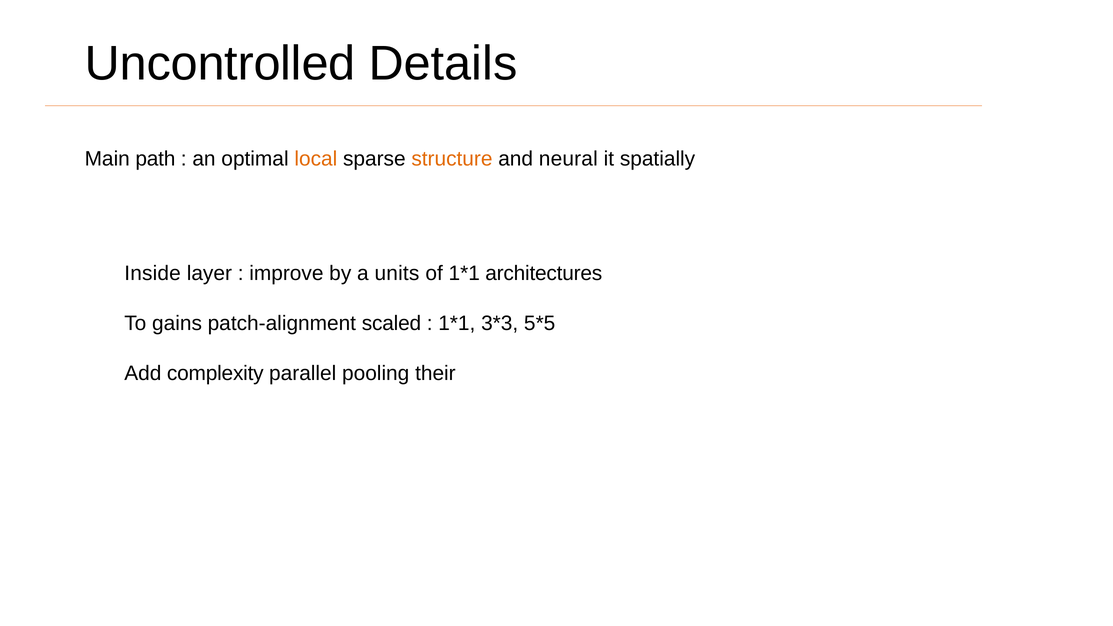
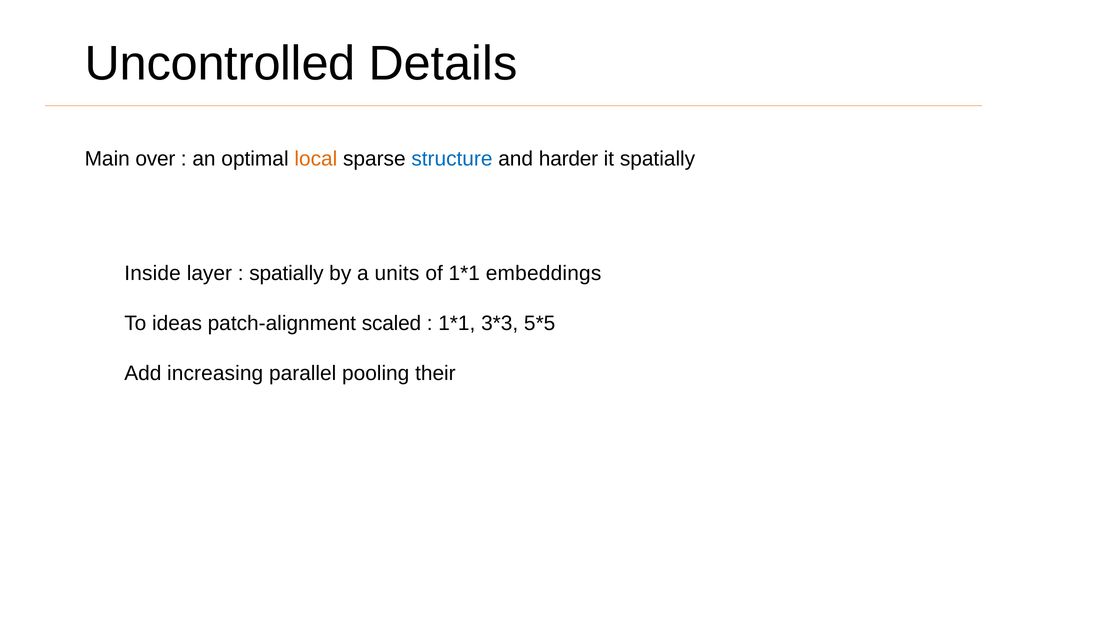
path: path -> over (155, 159)
structure colour: orange -> blue (452, 159)
neural: neural -> harder (569, 159)
improve: improve -> spatially (286, 273)
architectures: architectures -> embeddings (544, 273)
gains: gains -> ideas (177, 323)
complexity: complexity -> increasing (215, 373)
